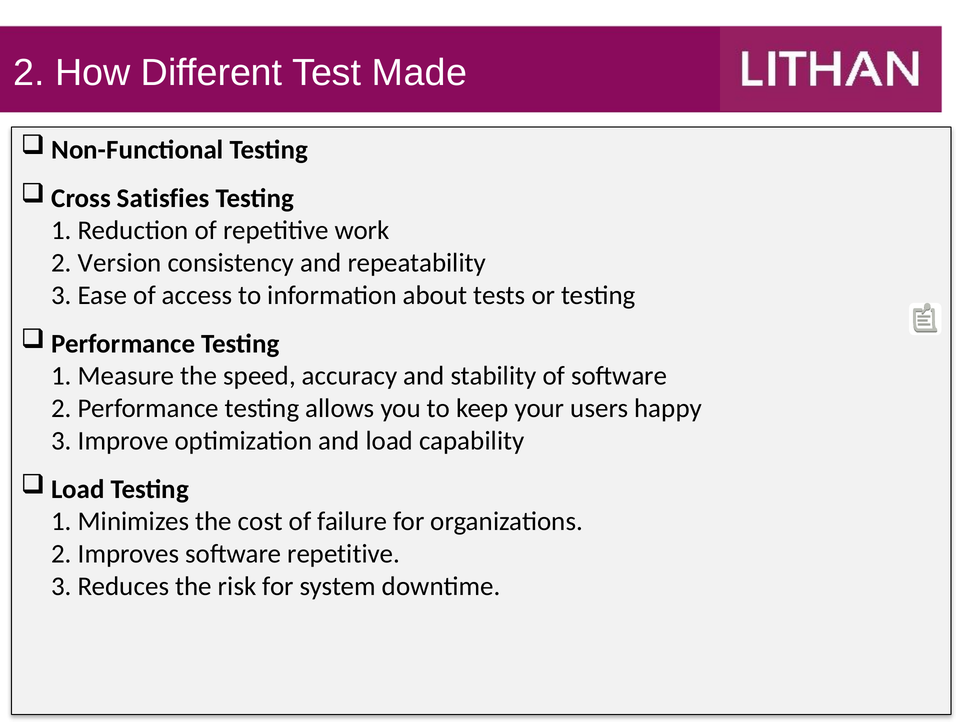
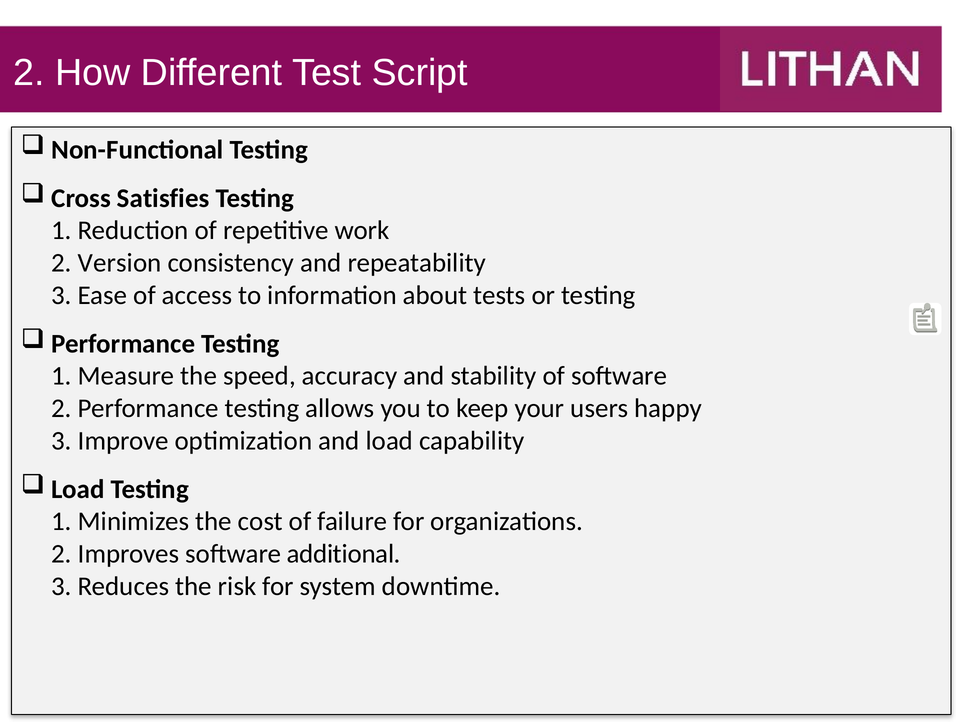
Made: Made -> Script (420, 73)
software repetitive: repetitive -> additional (344, 554)
